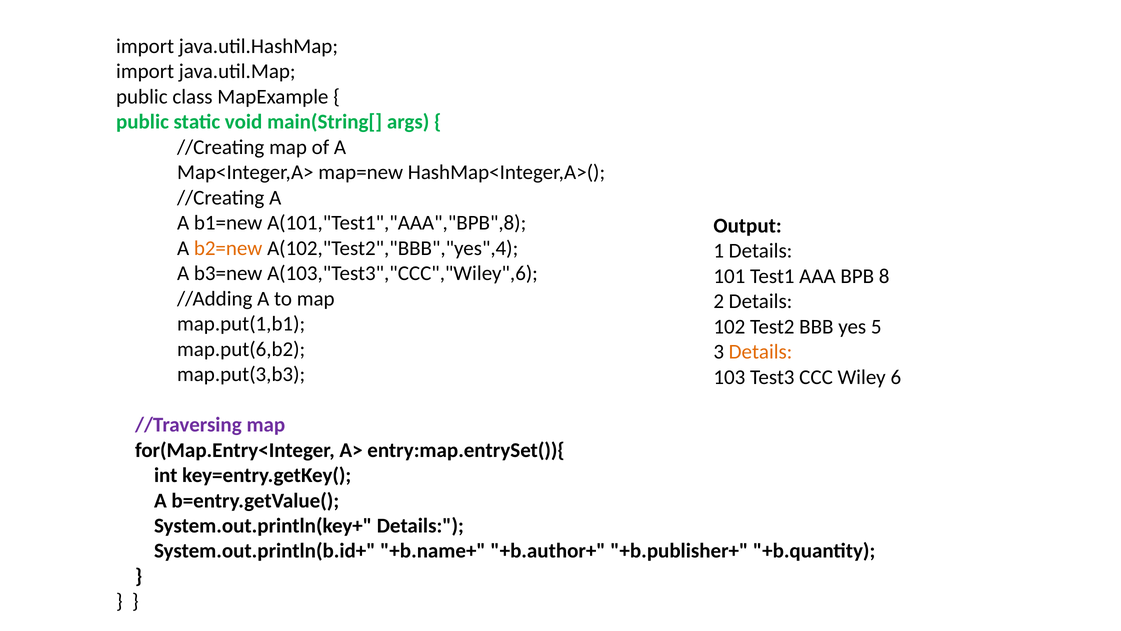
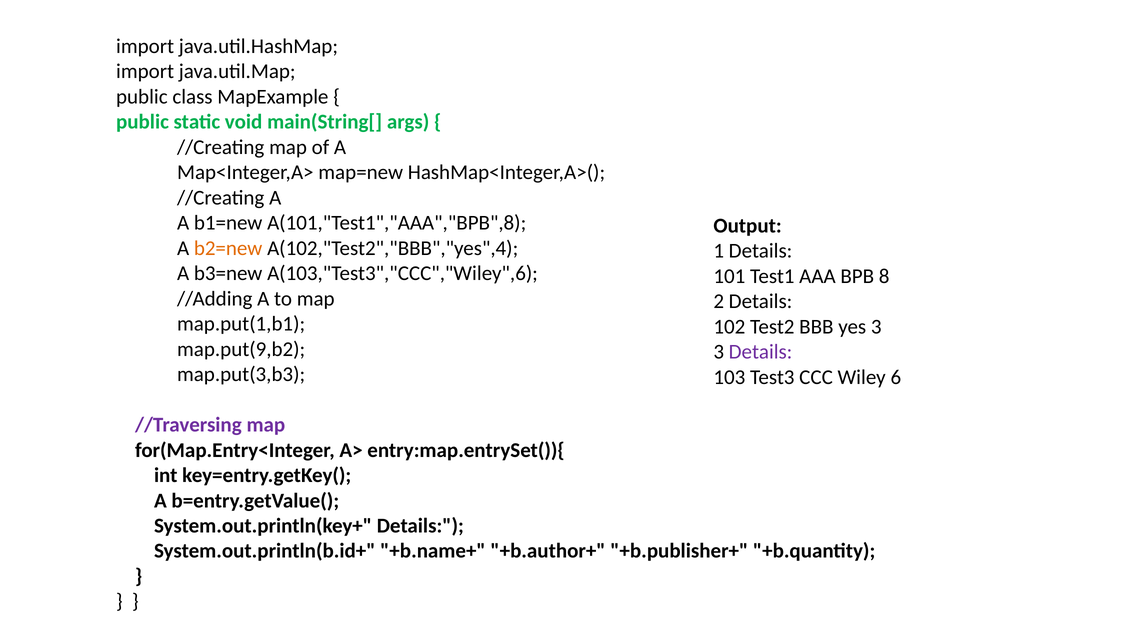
yes 5: 5 -> 3 (876, 326)
map.put(6,b2: map.put(6,b2 -> map.put(9,b2 (241, 349)
Details colour: orange -> purple (761, 352)
